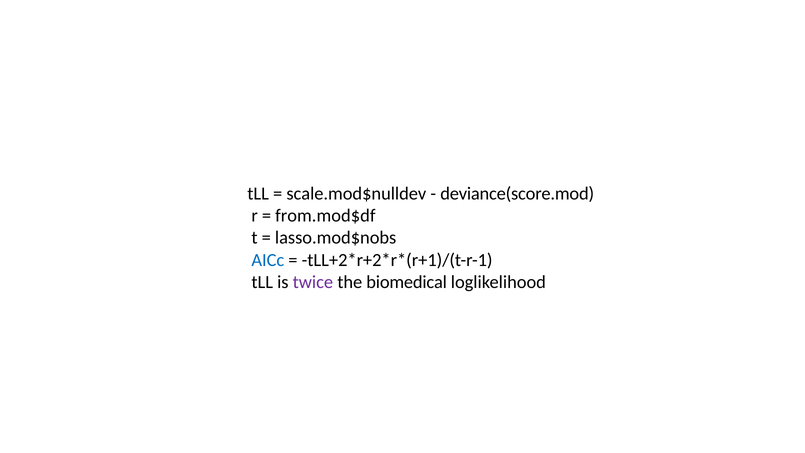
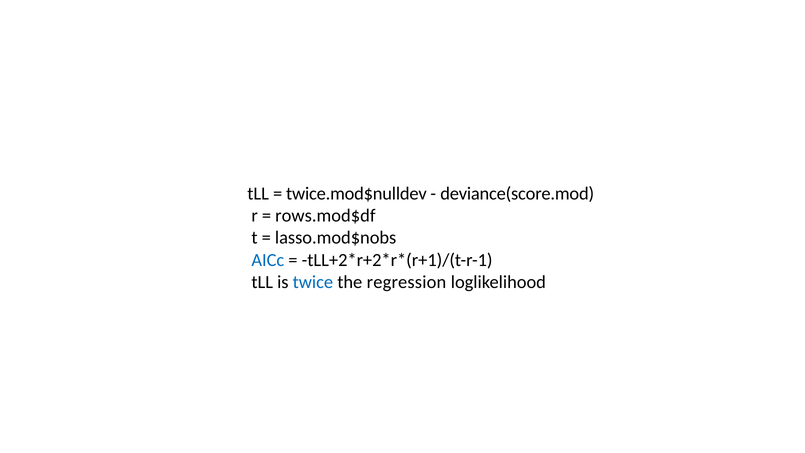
scale.mod$nulldev: scale.mod$nulldev -> twice.mod$nulldev (356, 193)
from.mod$df: from.mod$df -> rows.mod$df (325, 216)
twice colour: purple -> blue (313, 282)
biomedical: biomedical -> regression (406, 282)
